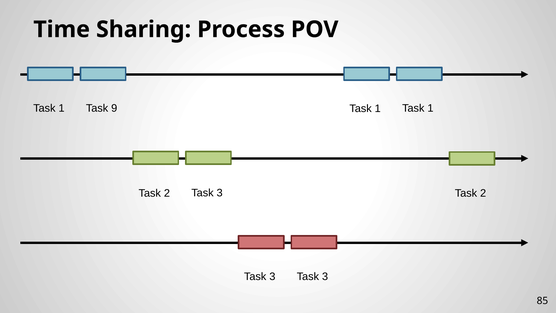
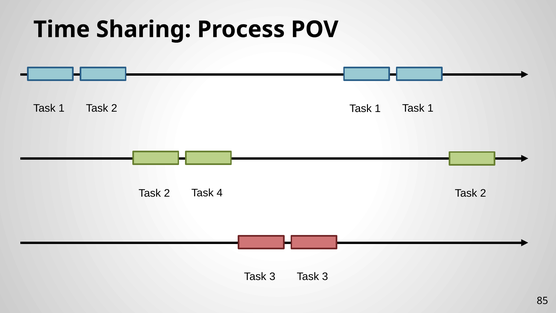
9: 9 -> 2 (114, 108)
3: 3 -> 4 (220, 193)
